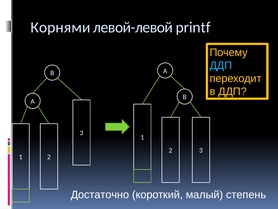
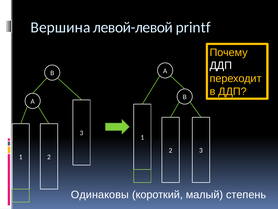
Корнями: Корнями -> Вершина (60, 27)
ДДП colour: light blue -> white (221, 65)
Достаточно: Достаточно -> Одинаковы (100, 194)
